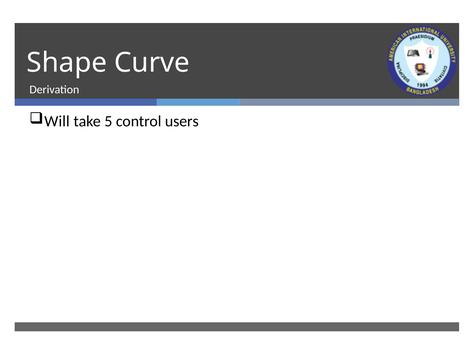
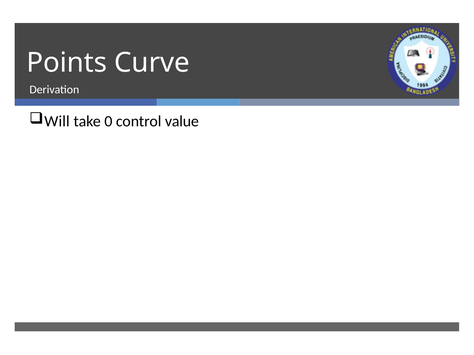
Shape: Shape -> Points (67, 63)
5: 5 -> 0 (108, 122)
users: users -> value (182, 122)
